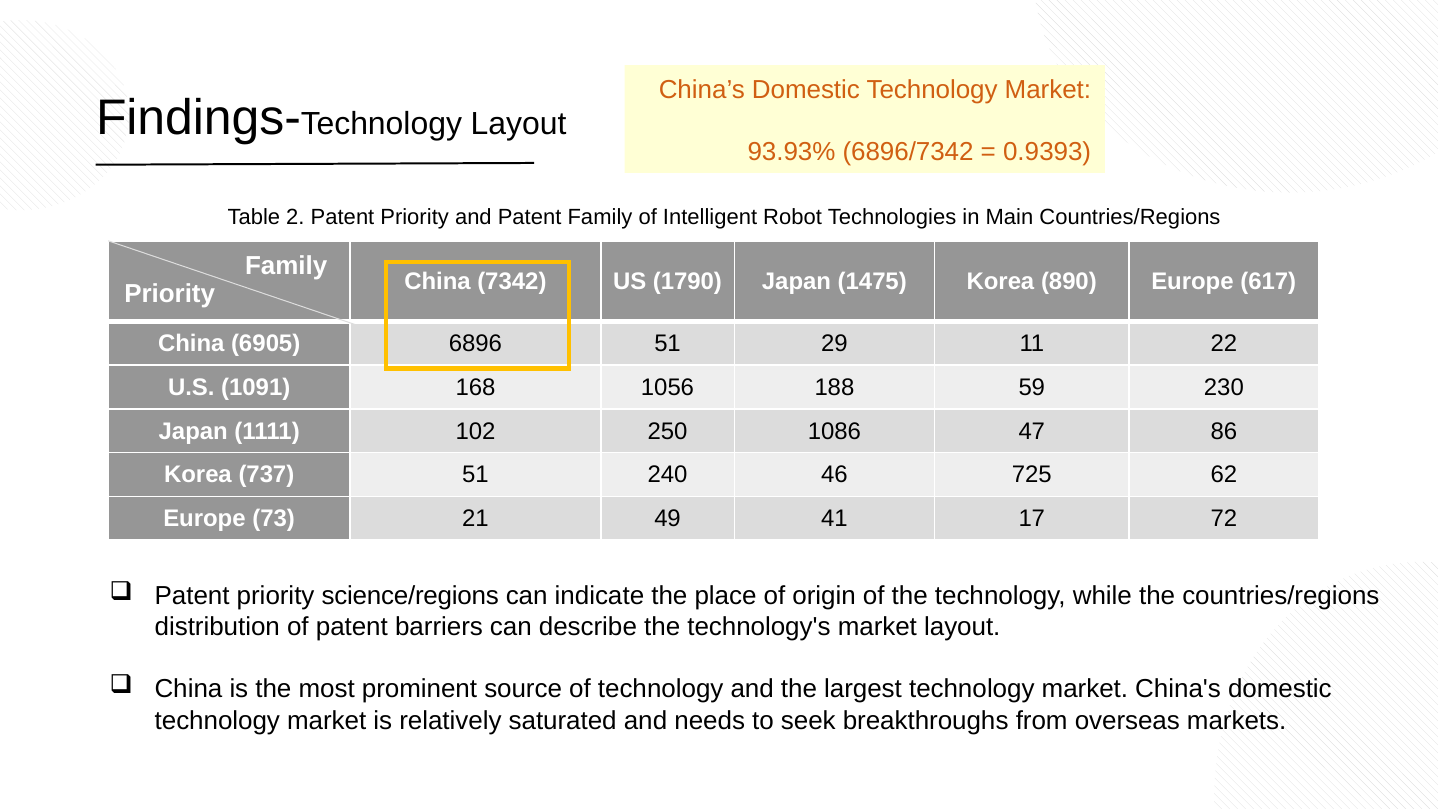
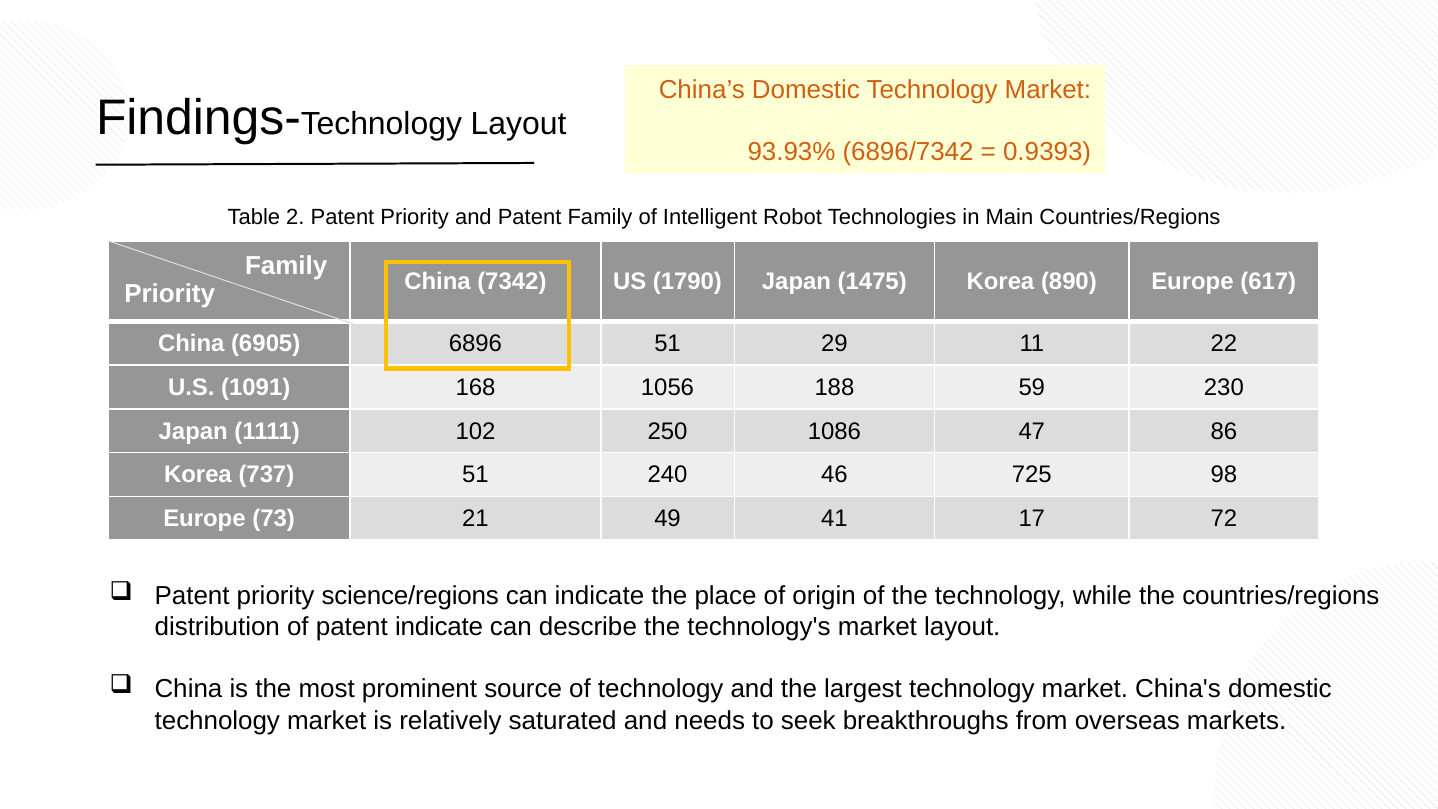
62: 62 -> 98 (1224, 475)
patent barriers: barriers -> indicate (439, 627)
